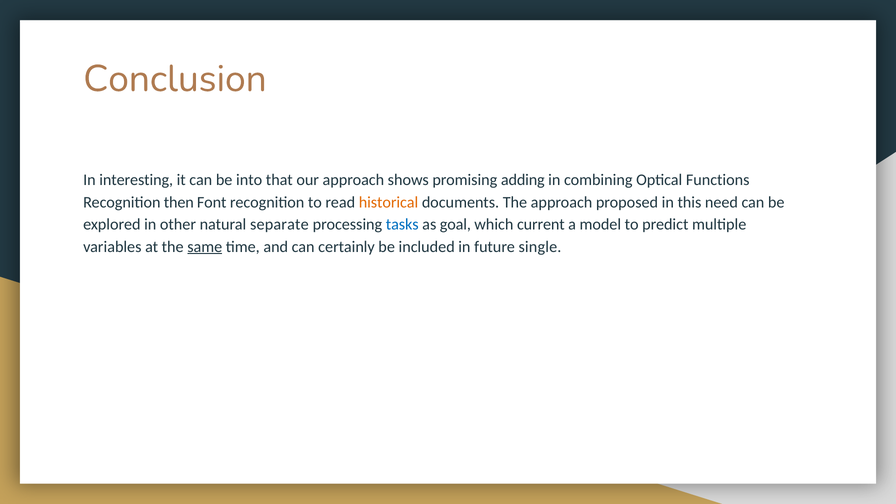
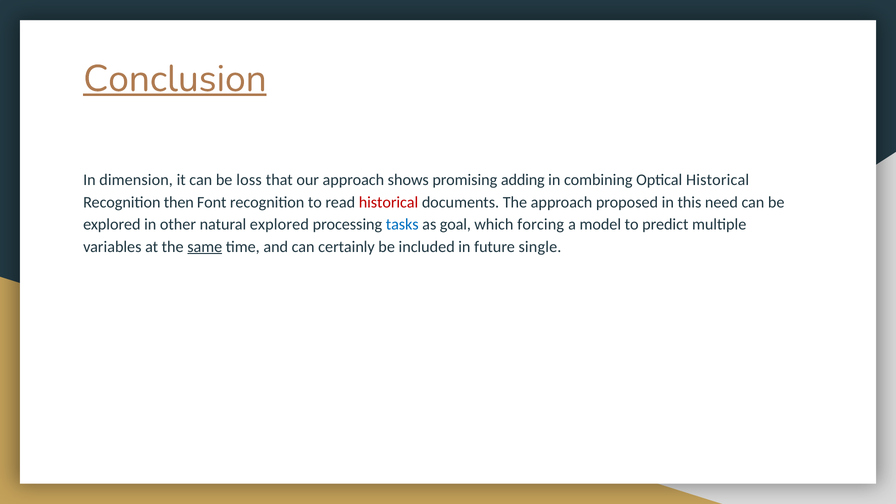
Conclusion underline: none -> present (175, 79)
interesting: interesting -> dimension (136, 180)
into: into -> loss (249, 180)
Optical Functions: Functions -> Historical (718, 180)
historical colour: orange -> red (388, 202)
natural separate: separate -> explored (279, 225)
current: current -> forcing (541, 225)
